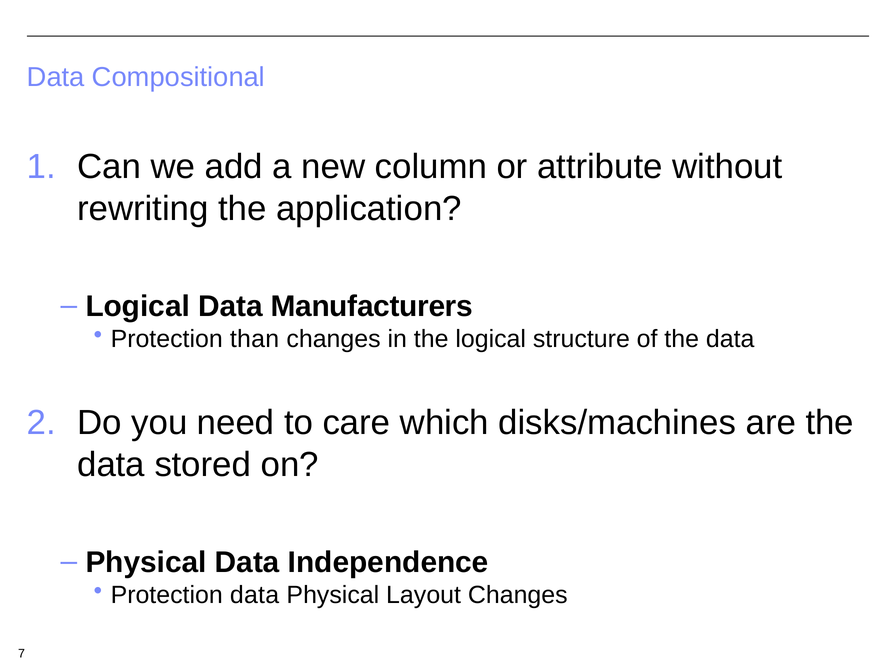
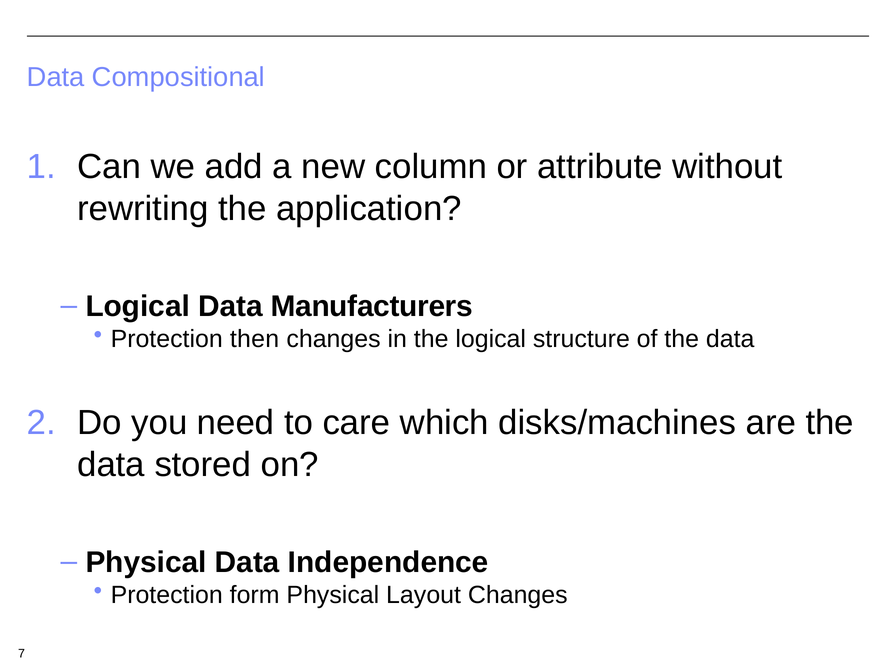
than: than -> then (255, 339)
Protection data: data -> form (255, 595)
